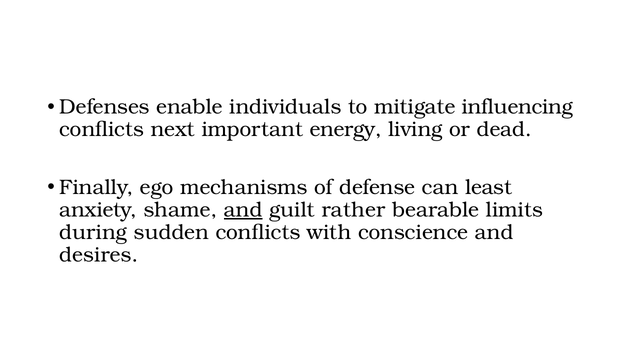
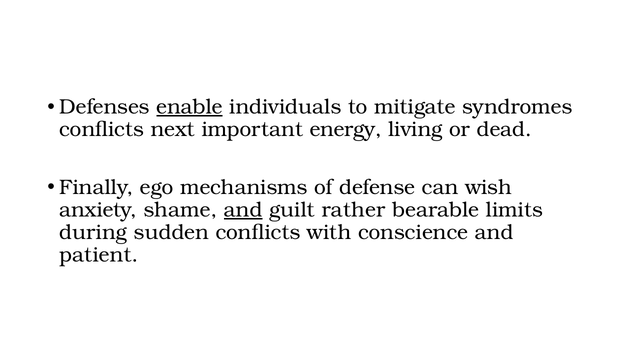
enable underline: none -> present (189, 107)
influencing: influencing -> syndromes (517, 107)
least: least -> wish (488, 187)
desires: desires -> patient (99, 254)
